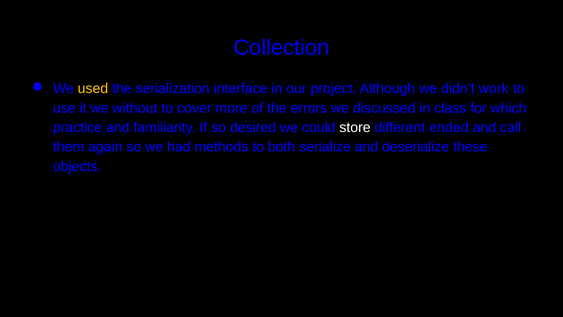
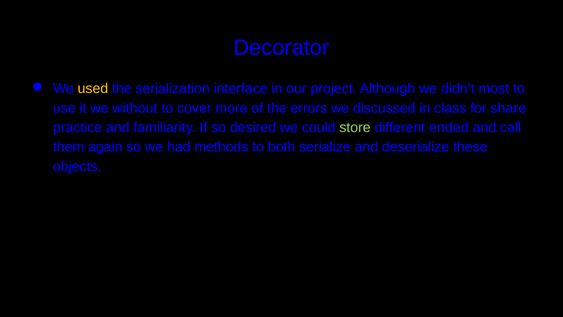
Collection: Collection -> Decorator (281, 48)
work: work -> most (494, 89)
which: which -> share (508, 108)
store colour: white -> light green (355, 127)
